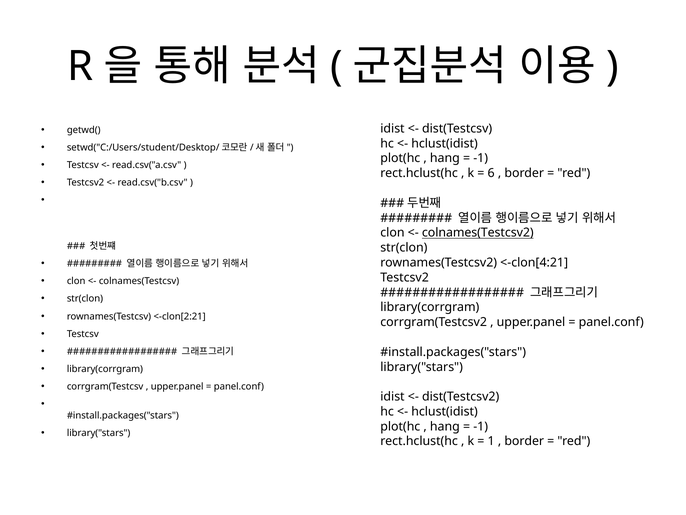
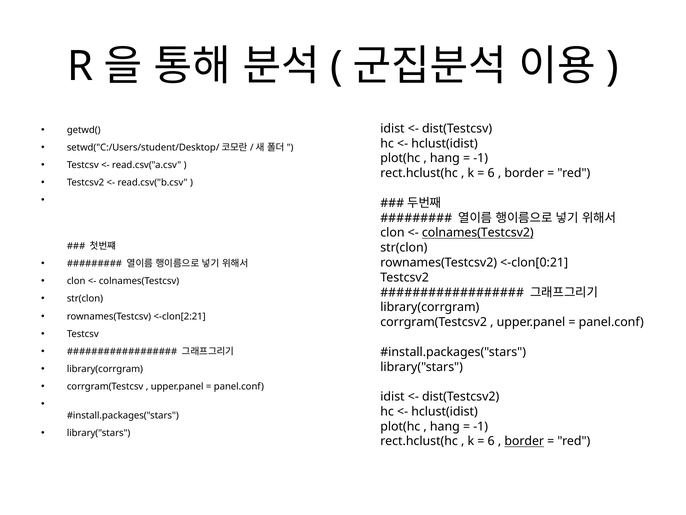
<-clon[4:21: <-clon[4:21 -> <-clon[0:21 (534, 262)
1: 1 -> 6 (491, 441)
border underline: none -> present (524, 441)
